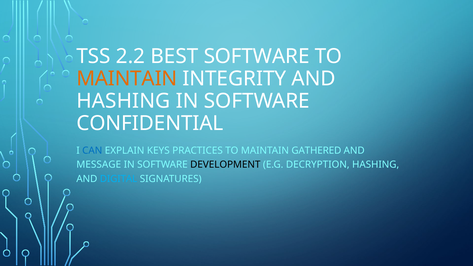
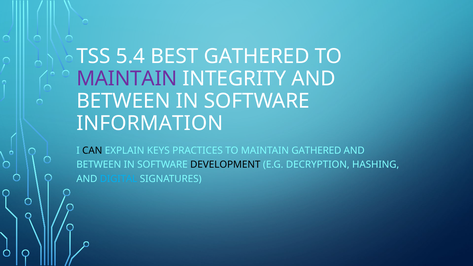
2.2: 2.2 -> 5.4 (131, 56)
BEST SOFTWARE: SOFTWARE -> GATHERED (257, 56)
MAINTAIN colour: orange -> purple (127, 79)
HASHING: HASHING -> BETWEEN (123, 101)
CONFIDENTIAL: CONFIDENTIAL -> INFORMATION (150, 123)
CAN colour: blue -> black (92, 150)
MESSAGE: MESSAGE -> BETWEEN (99, 165)
